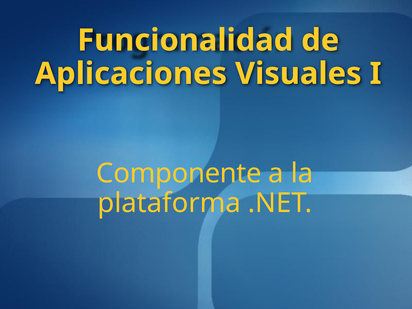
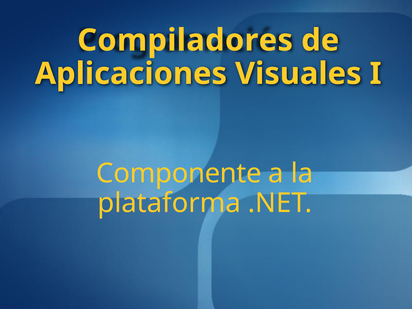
Funcionalidad: Funcionalidad -> Compiladores (185, 40)
